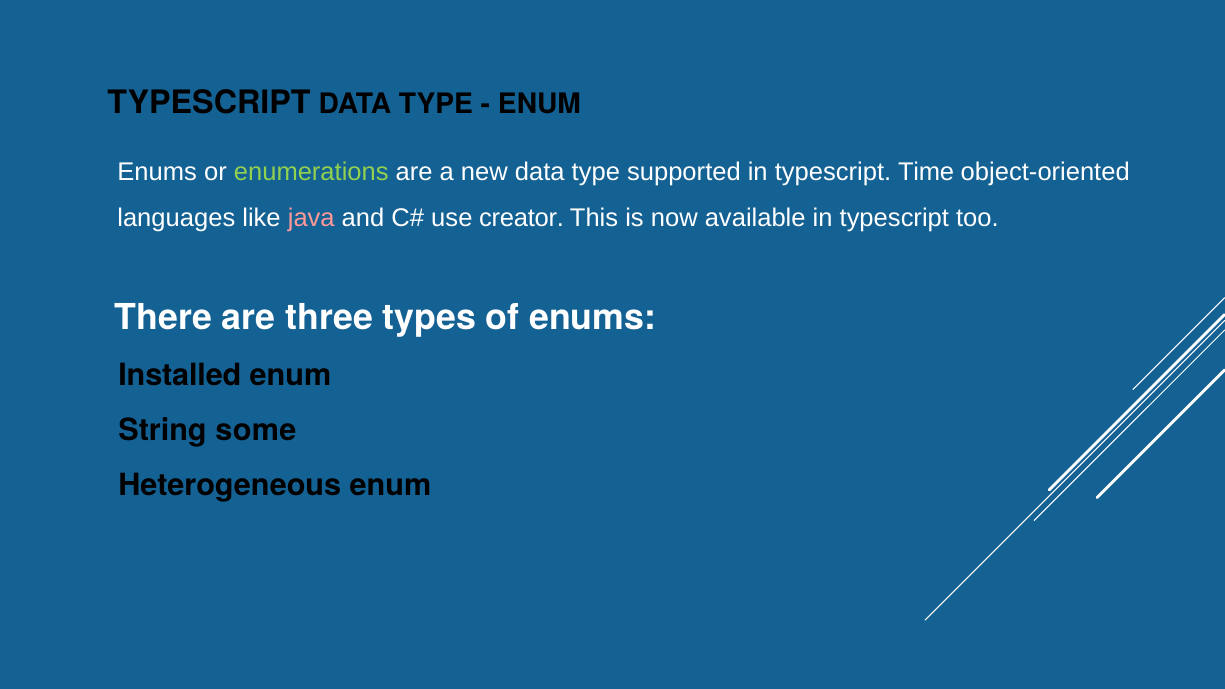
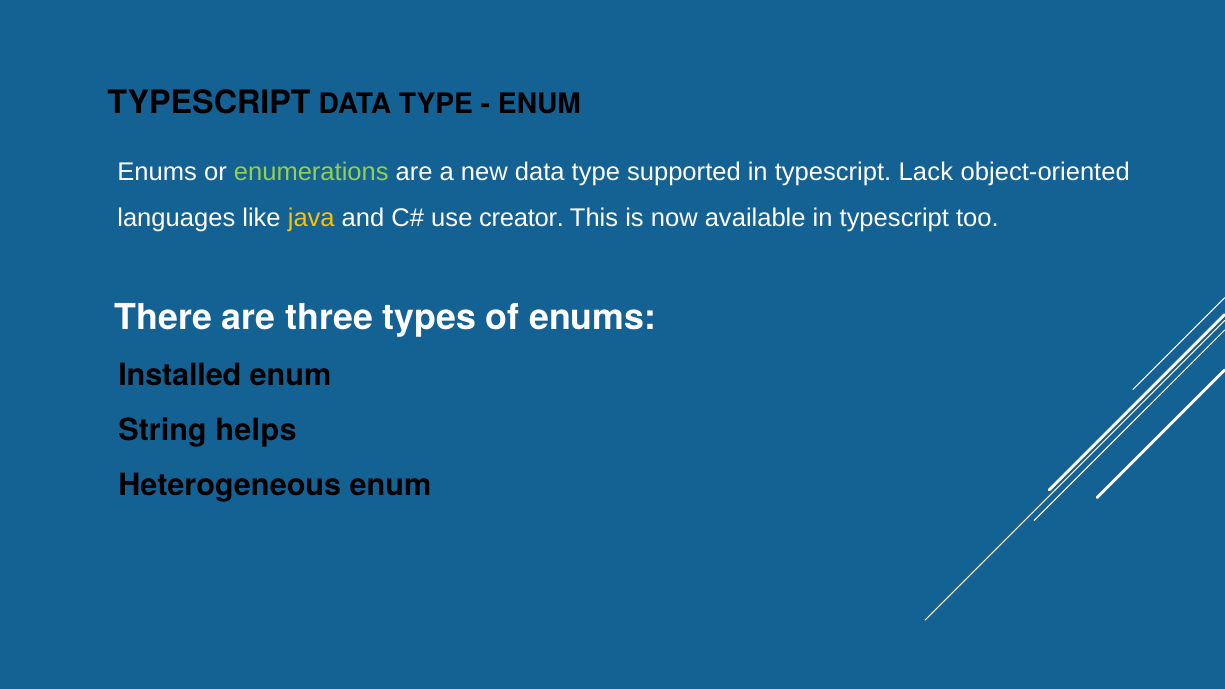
Time: Time -> Lack (926, 172)
java colour: pink -> yellow (311, 218)
some: some -> helps (256, 431)
